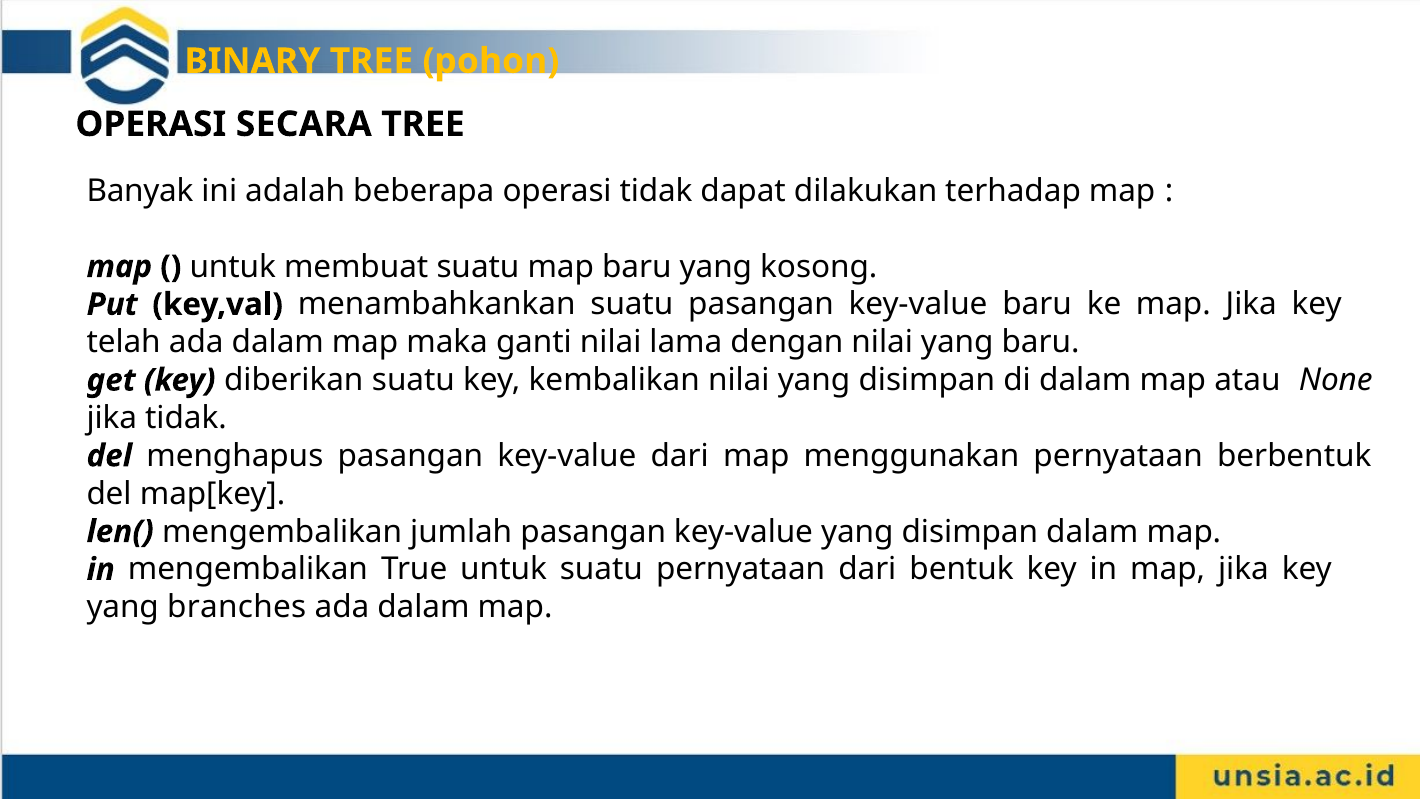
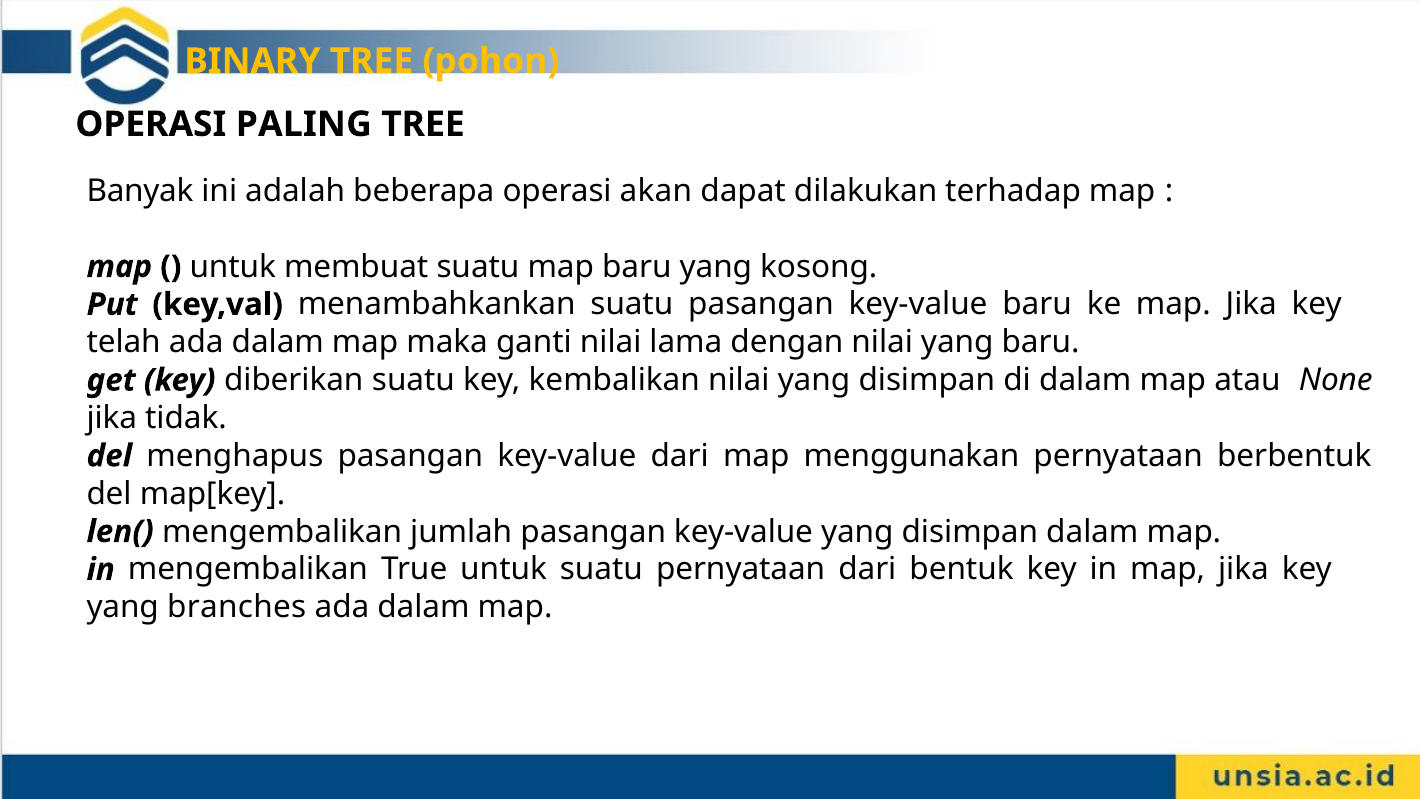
SECARA: SECARA -> PALING (304, 124)
operasi tidak: tidak -> akan (656, 191)
